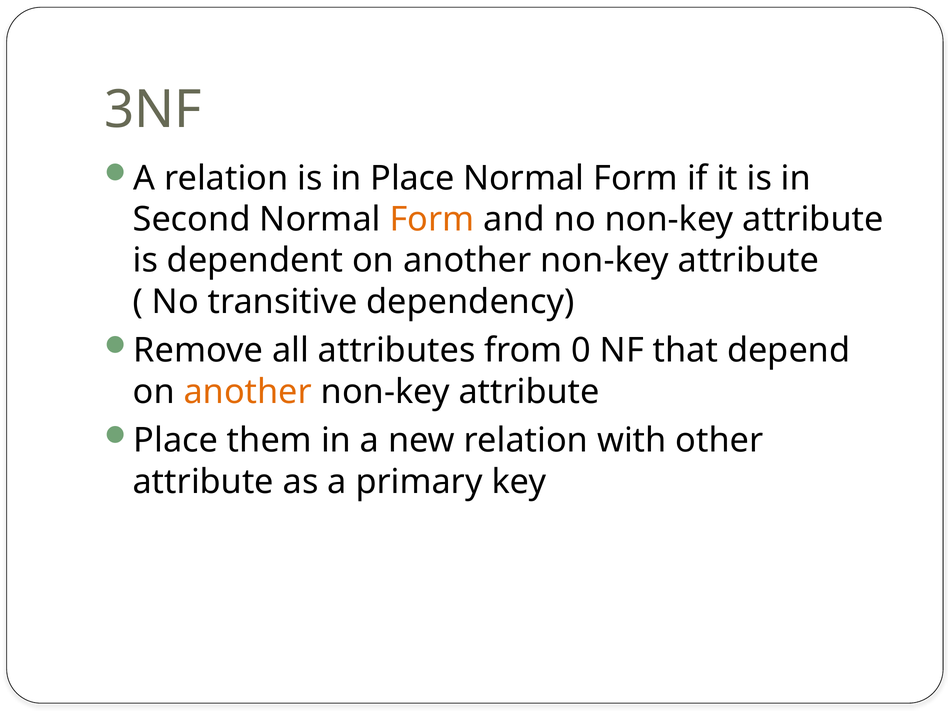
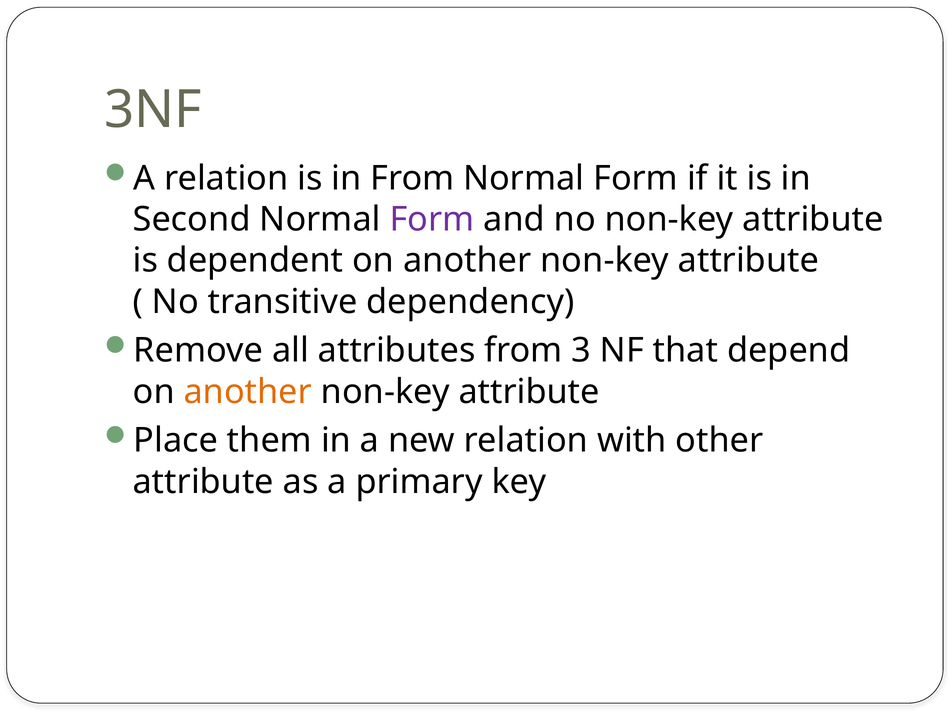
in Place: Place -> From (412, 178)
Form colour: orange -> purple (432, 219)
0: 0 -> 3 (581, 350)
